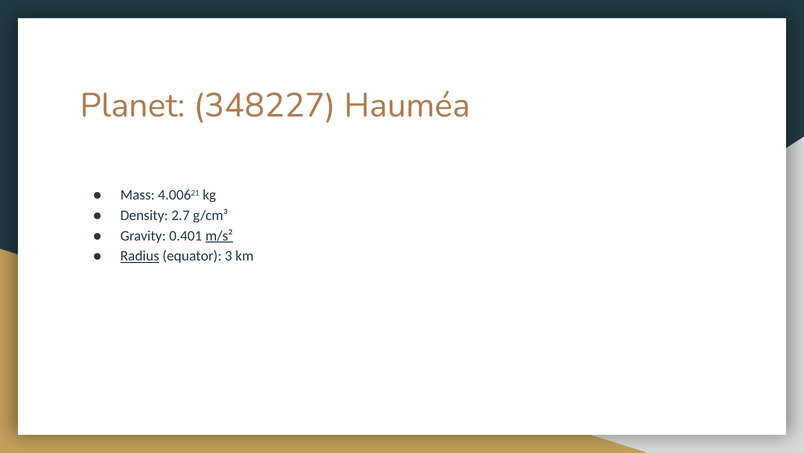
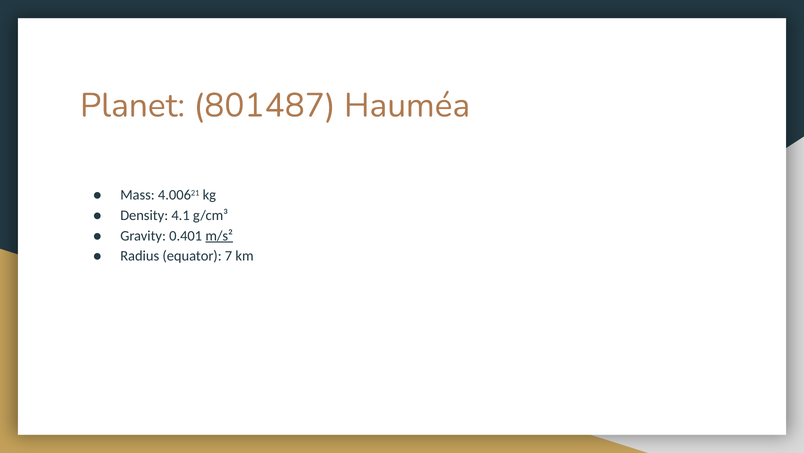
348227: 348227 -> 801487 (265, 105)
2.7: 2.7 -> 4.1 (181, 215)
Radius underline: present -> none (140, 256)
3: 3 -> 7 (229, 256)
